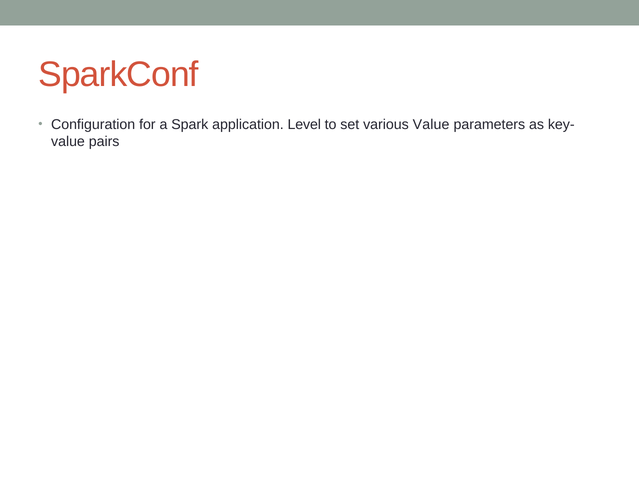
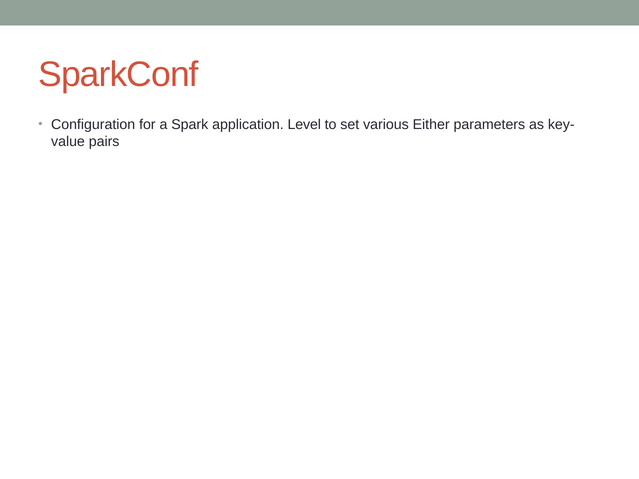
various Value: Value -> Either (431, 125)
